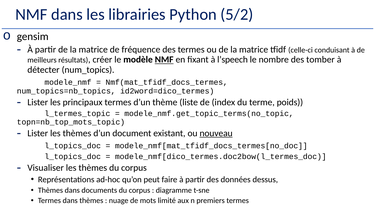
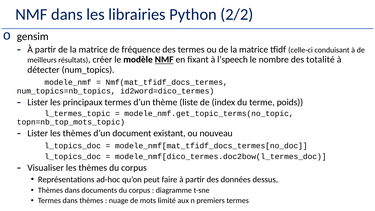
5/2: 5/2 -> 2/2 (237, 14)
tomber: tomber -> totalité (320, 60)
nouveau underline: present -> none (216, 133)
